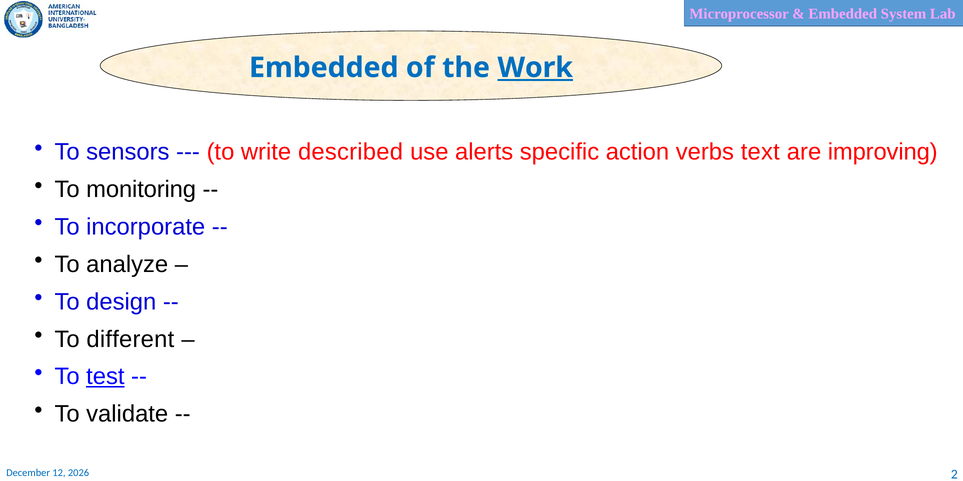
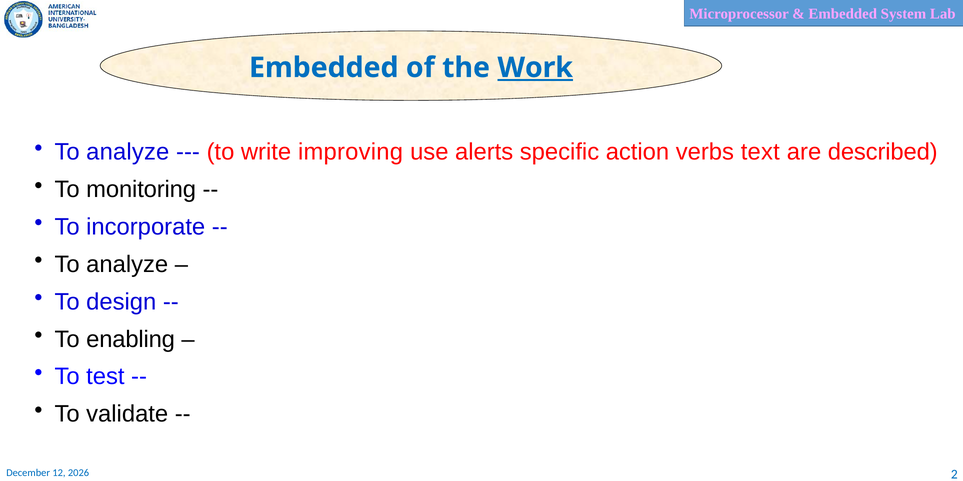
sensors: sensors -> analyze (128, 152)
described: described -> improving (351, 152)
improving: improving -> described (883, 152)
different: different -> enabling (131, 340)
test underline: present -> none (105, 377)
